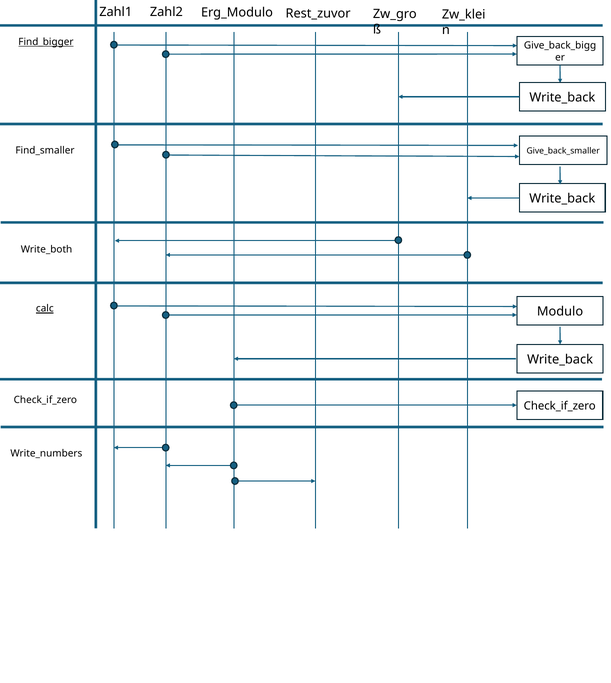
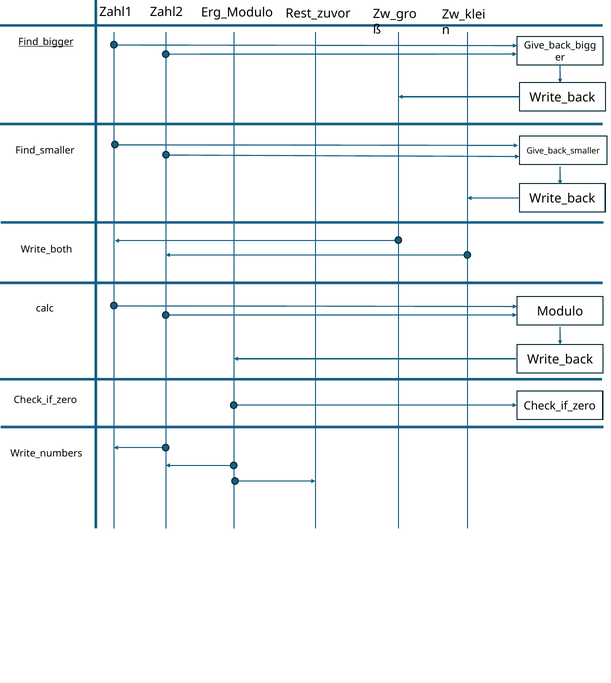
calc underline: present -> none (45, 309)
